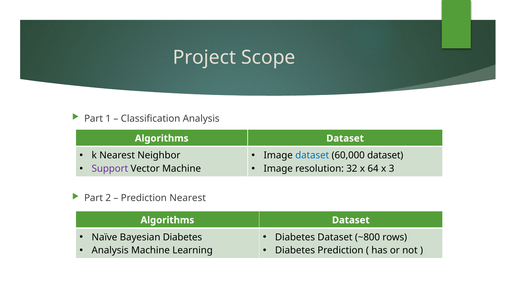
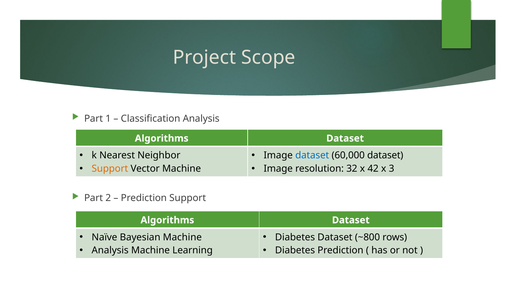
Support colour: purple -> orange (110, 169)
64: 64 -> 42 (373, 169)
Prediction Nearest: Nearest -> Support (188, 198)
Bayesian Diabetes: Diabetes -> Machine (182, 237)
